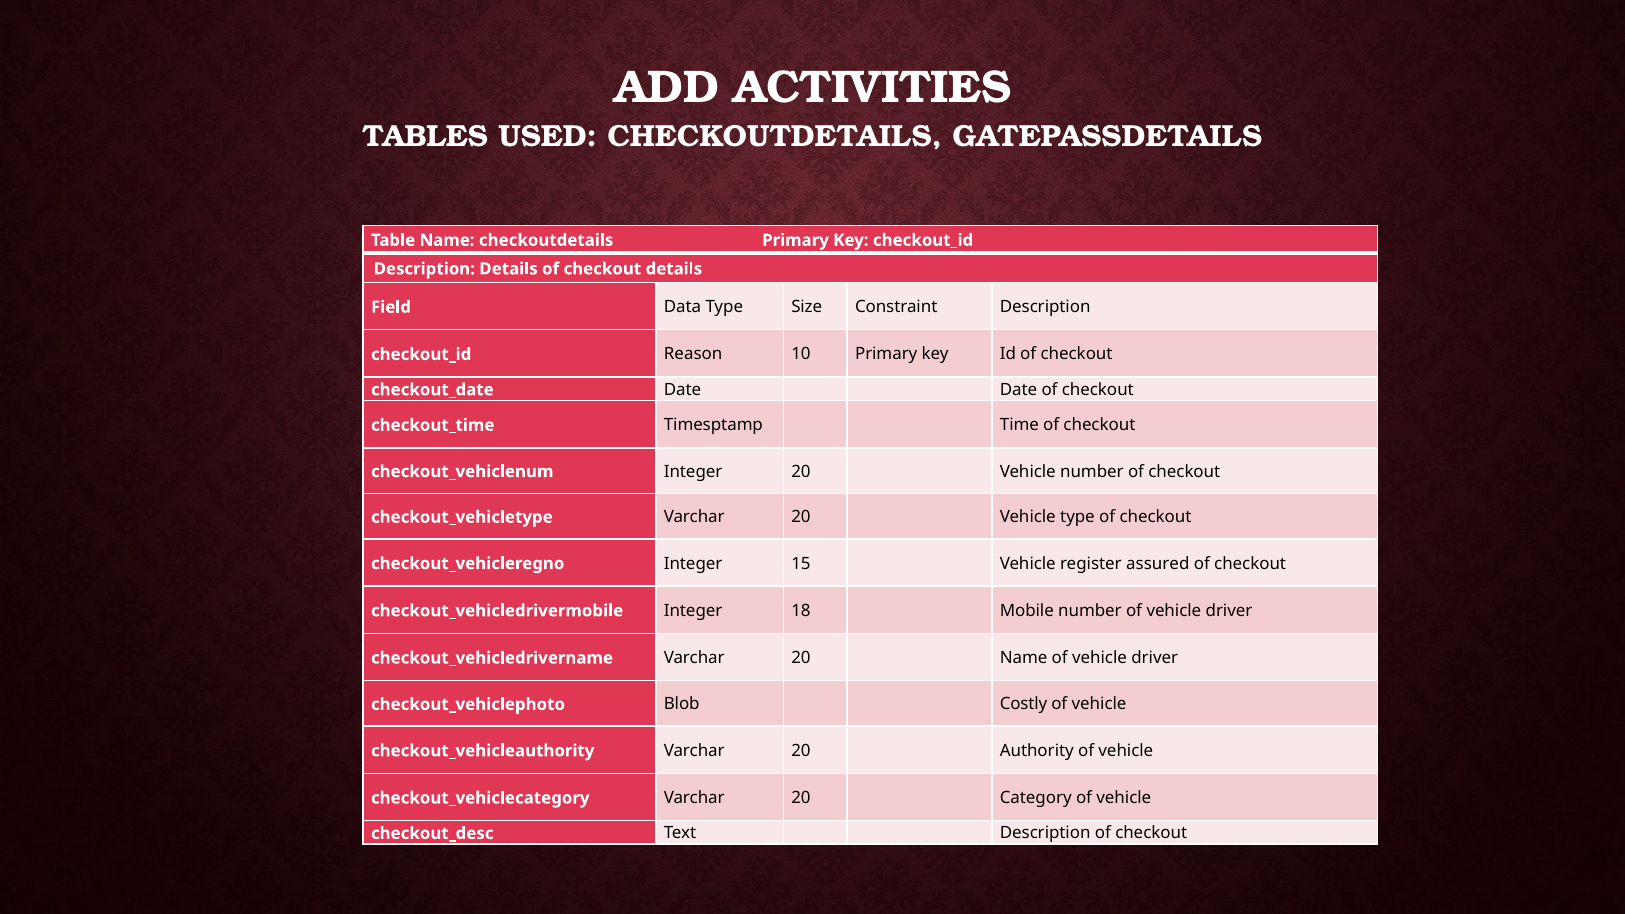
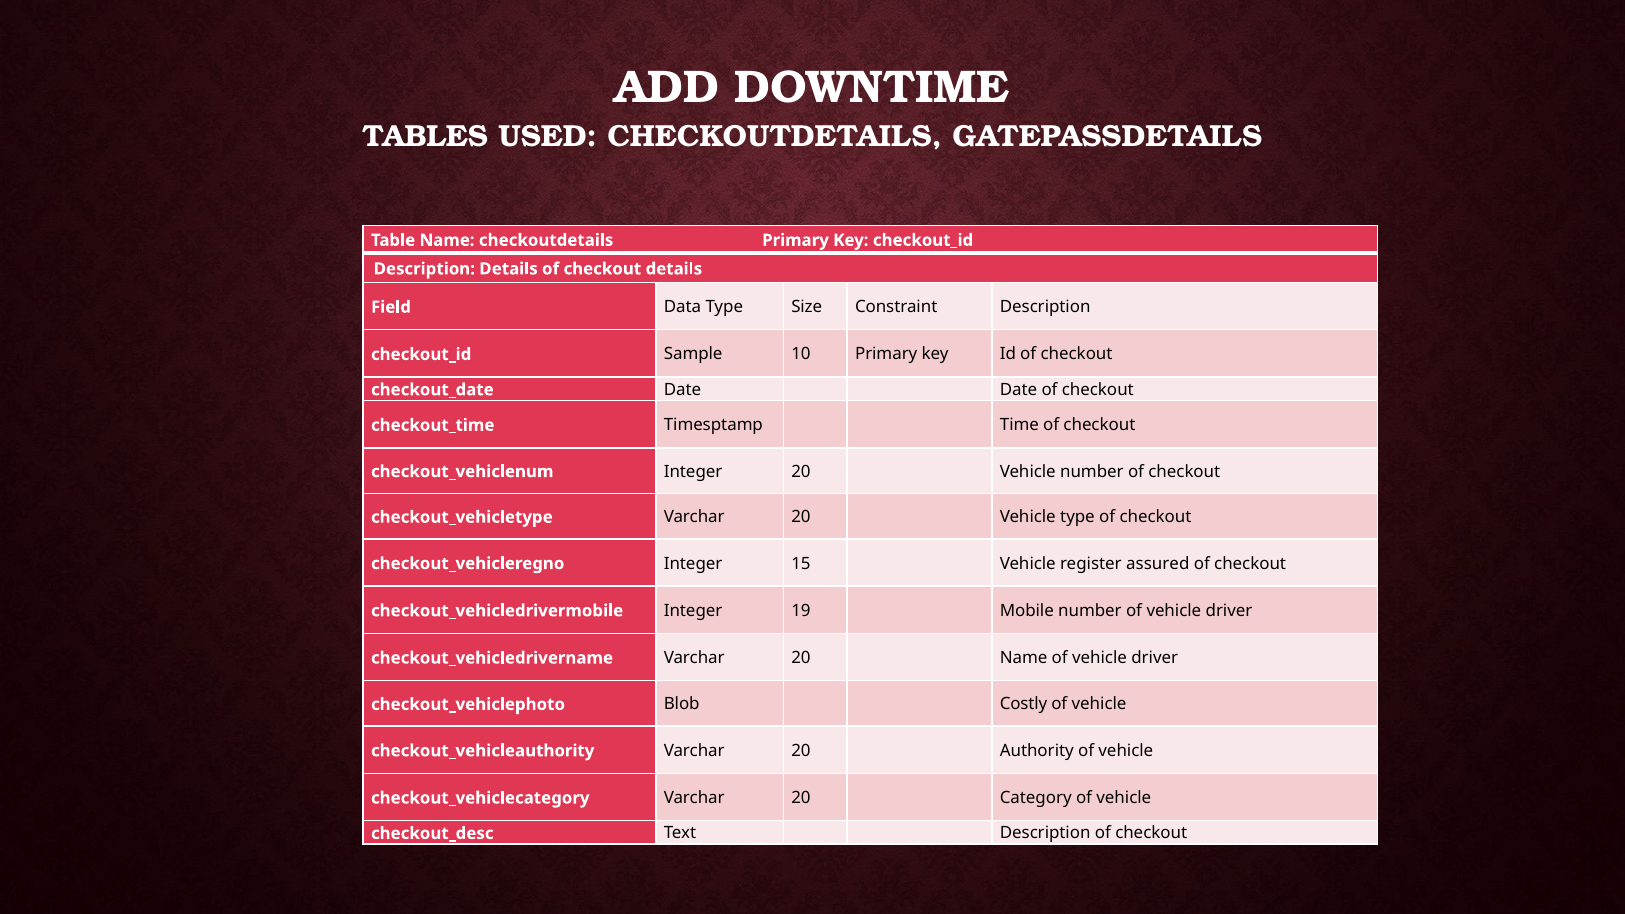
ACTIVITIES: ACTIVITIES -> DOWNTIME (872, 87)
Reason: Reason -> Sample (693, 354)
18: 18 -> 19 (801, 611)
